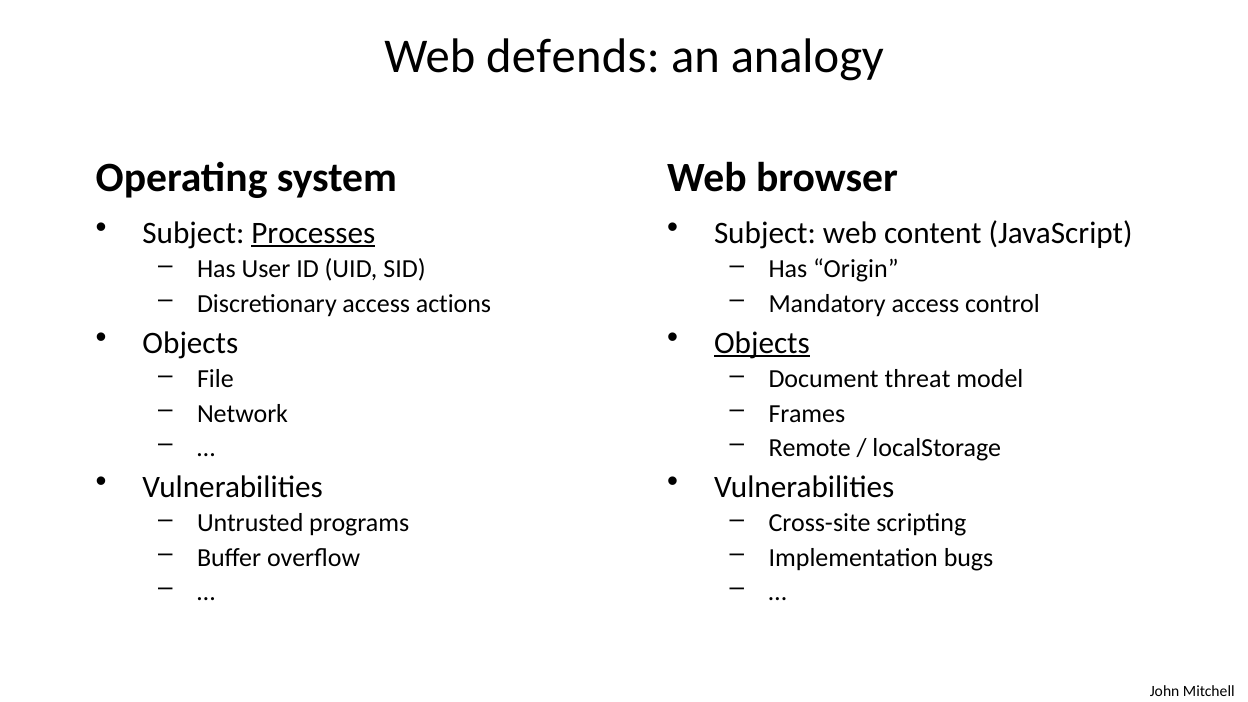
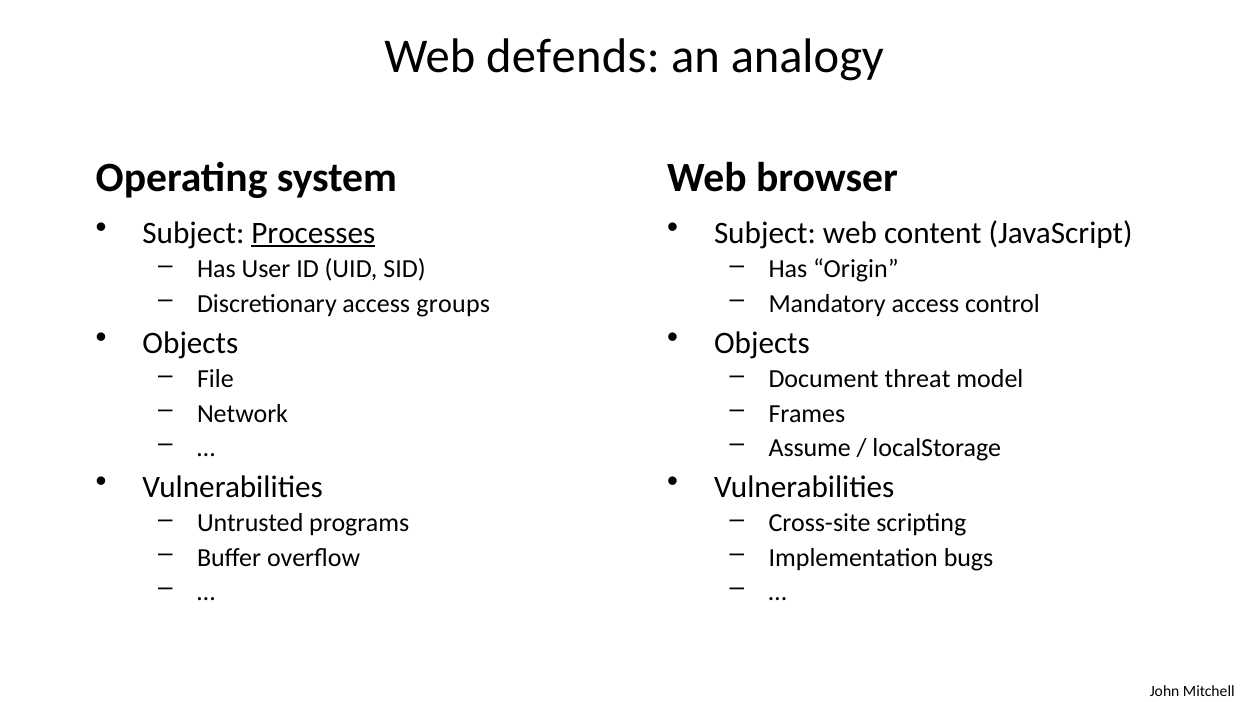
actions: actions -> groups (453, 304)
Objects underline: present -> none (762, 343)
Remote: Remote -> Assume (810, 448)
